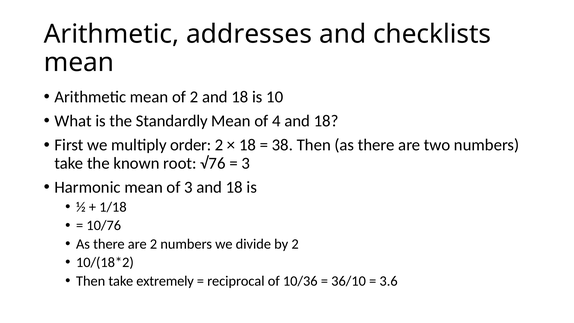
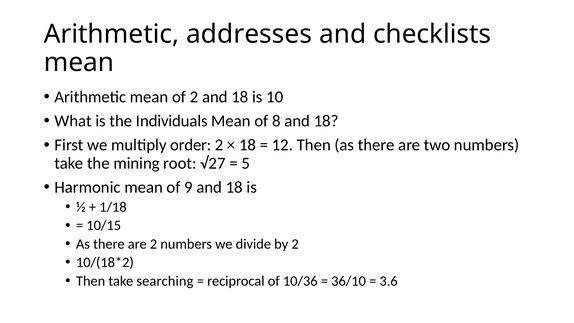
Standardly: Standardly -> Individuals (172, 121)
4: 4 -> 8 (276, 121)
38: 38 -> 12 (282, 145)
known: known -> mining (137, 163)
√76: √76 -> √27 (213, 163)
3: 3 -> 5 (246, 163)
of 3: 3 -> 9 (189, 187)
10/76: 10/76 -> 10/15 (104, 225)
extremely: extremely -> searching (165, 281)
